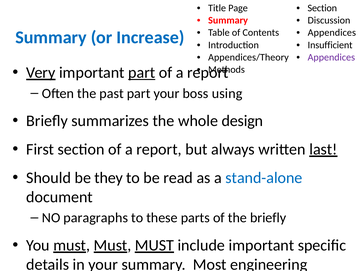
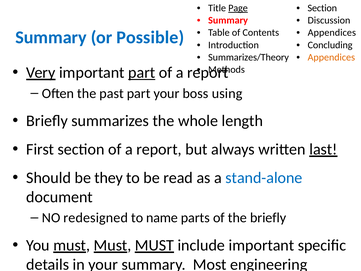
Page underline: none -> present (238, 8)
Increase: Increase -> Possible (150, 37)
Insufficient: Insufficient -> Concluding (330, 45)
Appendices/Theory: Appendices/Theory -> Summarizes/Theory (249, 57)
Appendices colour: purple -> orange (331, 57)
design: design -> length (242, 121)
paragraphs: paragraphs -> redesigned (96, 218)
these: these -> name (162, 218)
